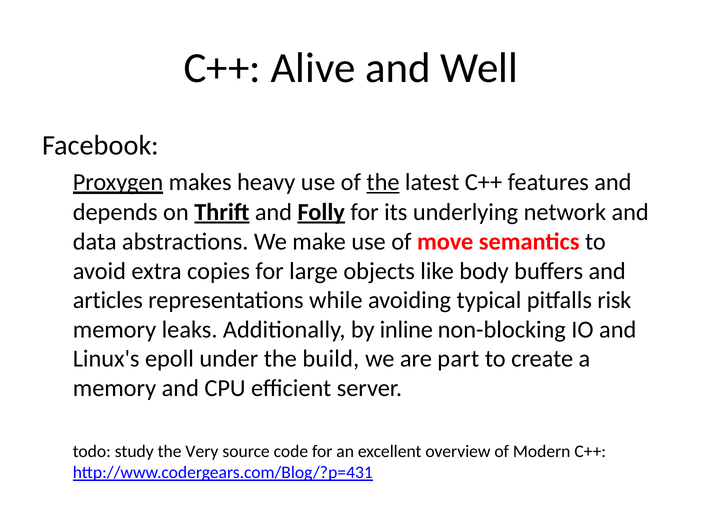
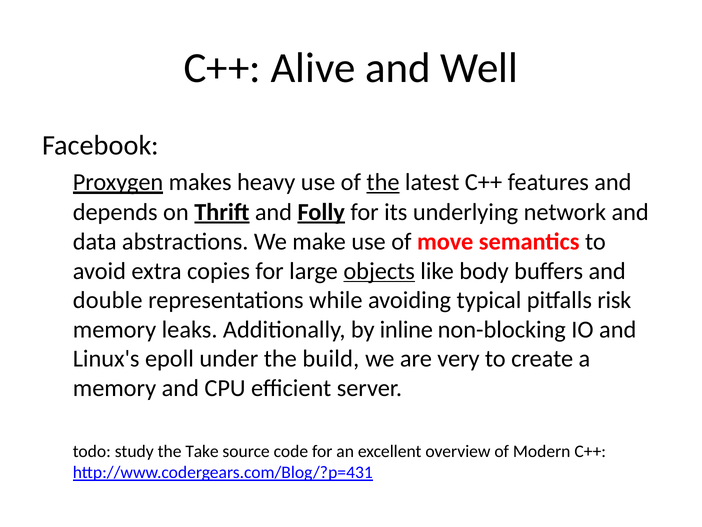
objects underline: none -> present (379, 271)
articles: articles -> double (108, 300)
part: part -> very (458, 358)
Very: Very -> Take (202, 451)
